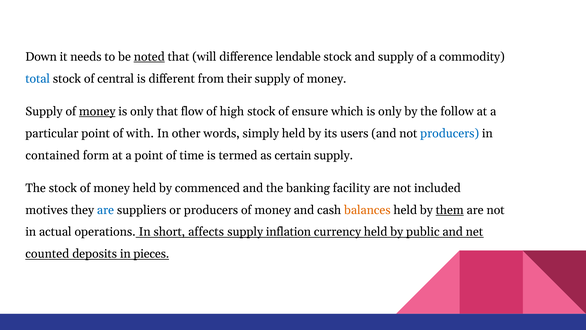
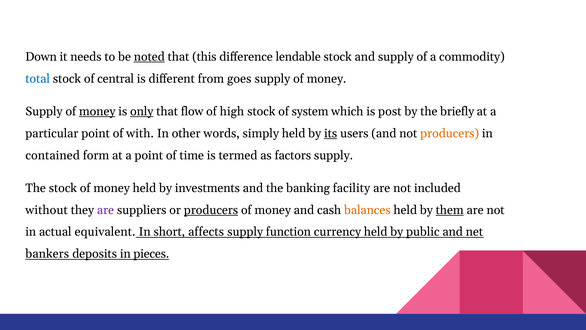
will: will -> this (204, 57)
their: their -> goes (239, 79)
only underline: none -> present (142, 111)
ensure: ensure -> system (310, 111)
which is only: only -> post (390, 111)
follow: follow -> briefly (457, 111)
its underline: none -> present (331, 133)
producers colour: blue -> orange (450, 133)
certain: certain -> factors (293, 155)
commenced: commenced -> investments (207, 188)
motives: motives -> without (47, 210)
are colour: blue -> purple (105, 210)
producers underline: none -> present (211, 210)
operations: operations -> equivalent (105, 232)
inflation: inflation -> function (288, 232)
counted: counted -> bankers (47, 254)
